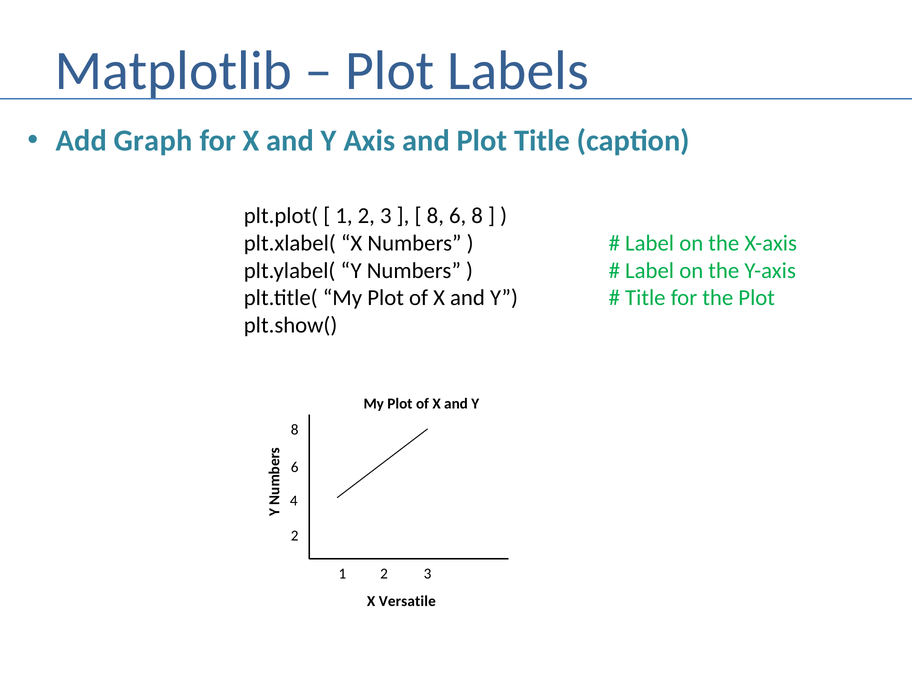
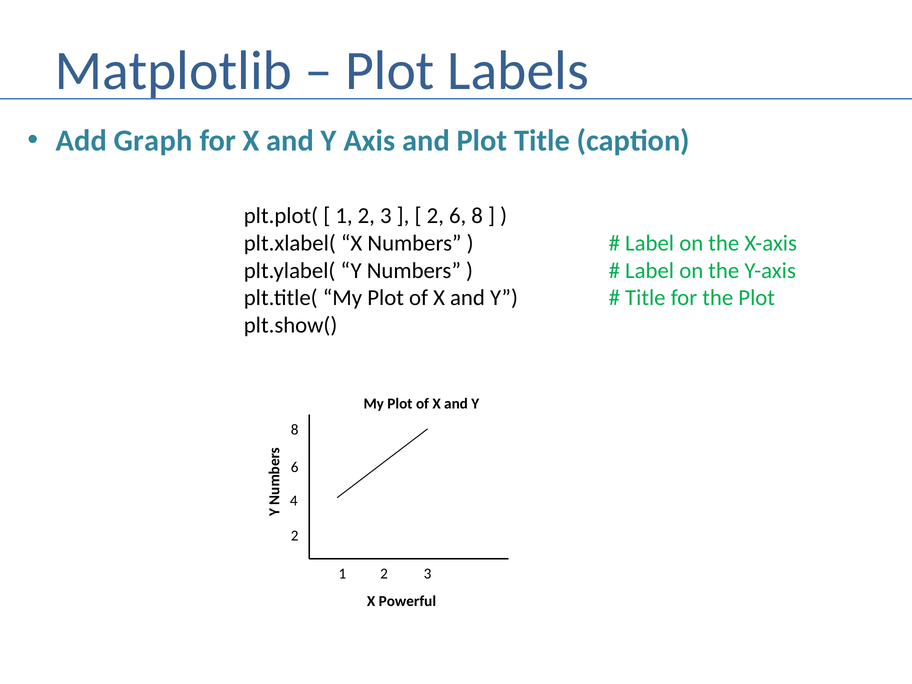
8: 8 -> 2 (435, 216)
Versatile: Versatile -> Powerful (407, 601)
